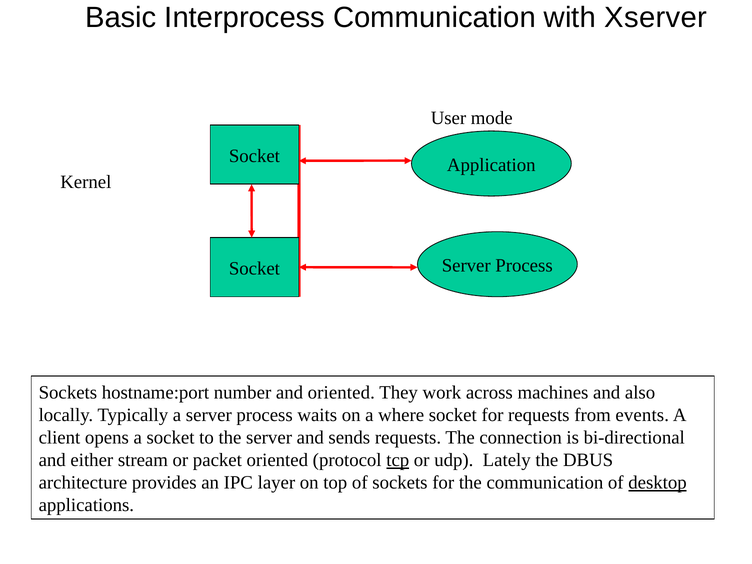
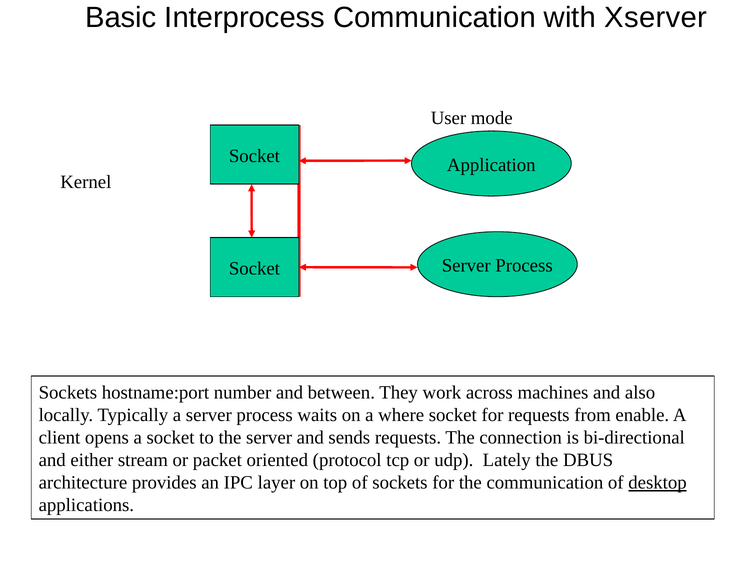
and oriented: oriented -> between (341, 392)
events: events -> enable (642, 415)
tcp underline: present -> none (398, 460)
